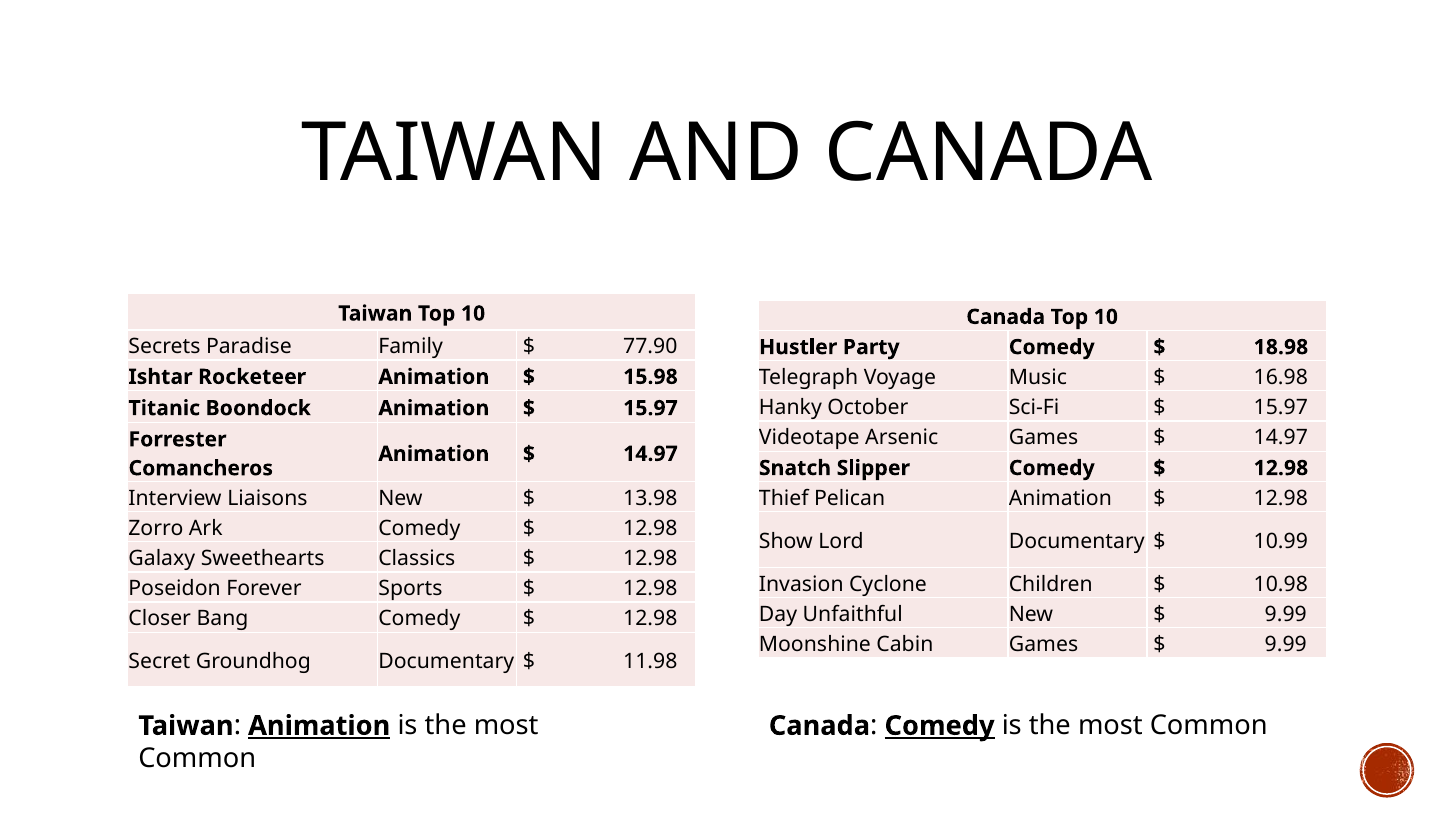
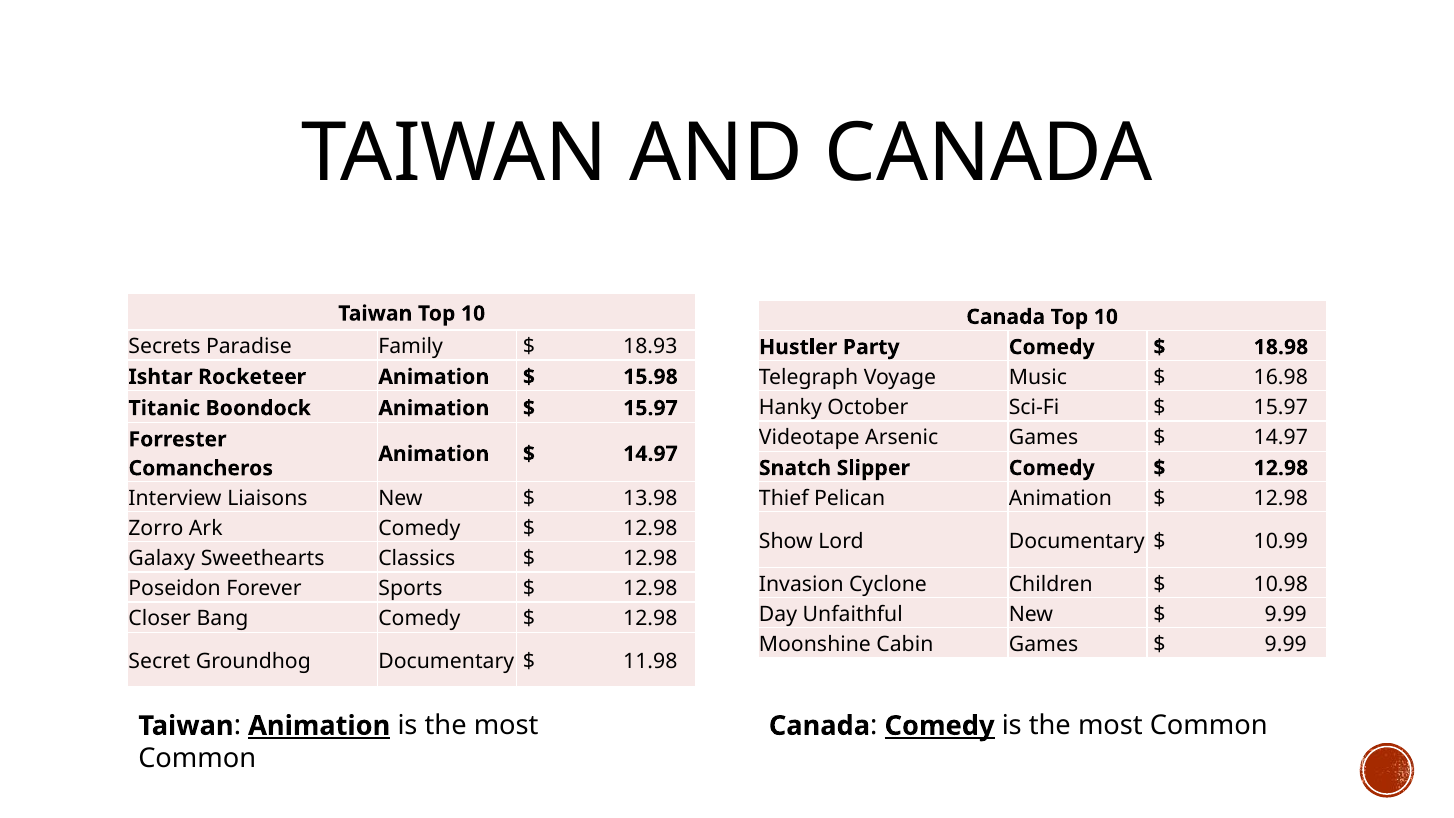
77.90: 77.90 -> 18.93 (650, 347)
